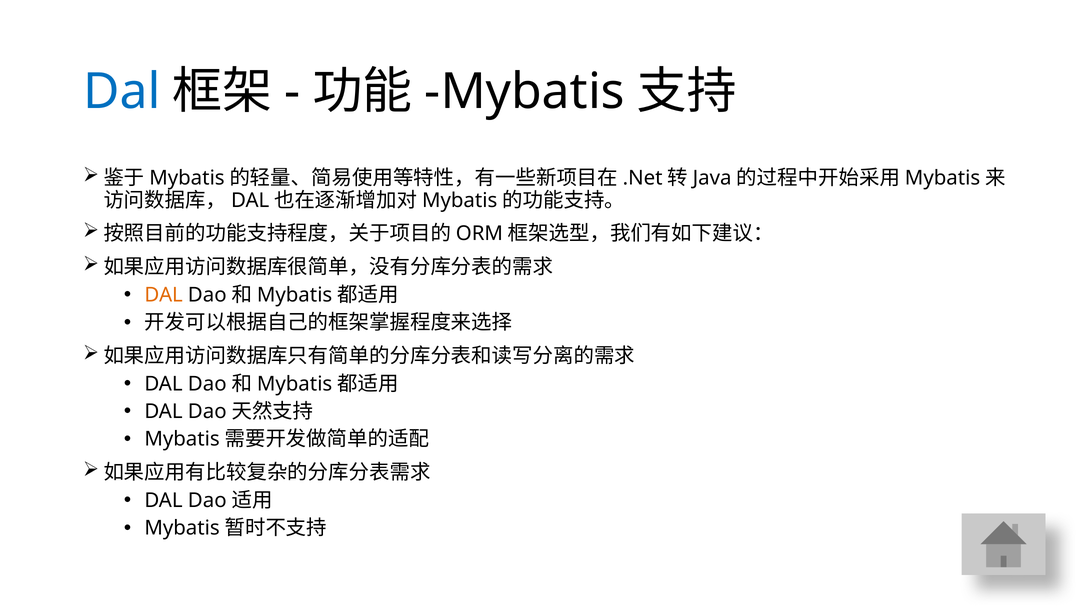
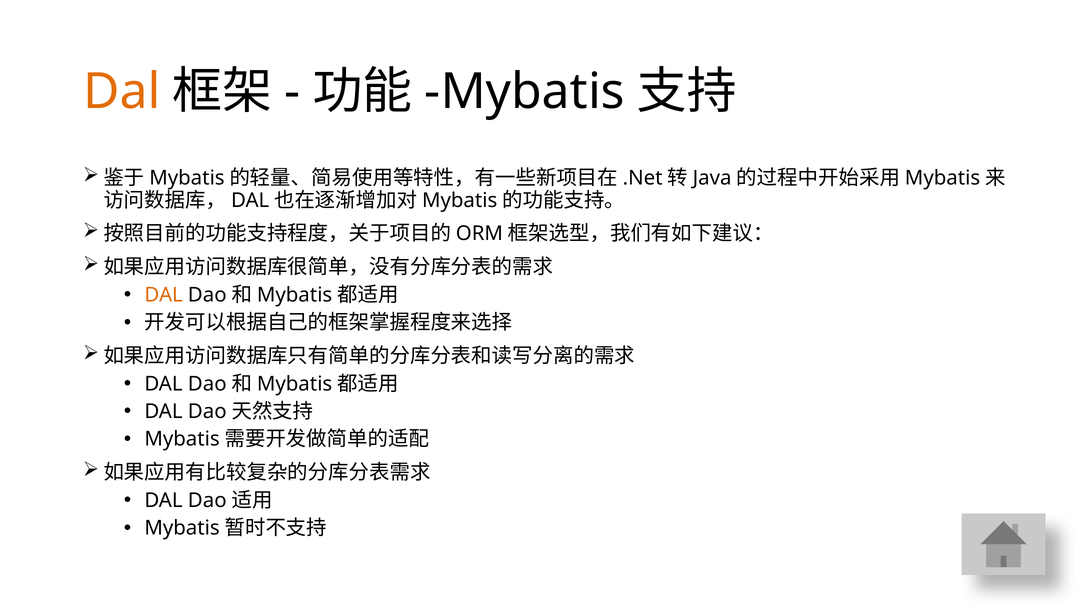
Dal colour: blue -> orange (122, 92)
